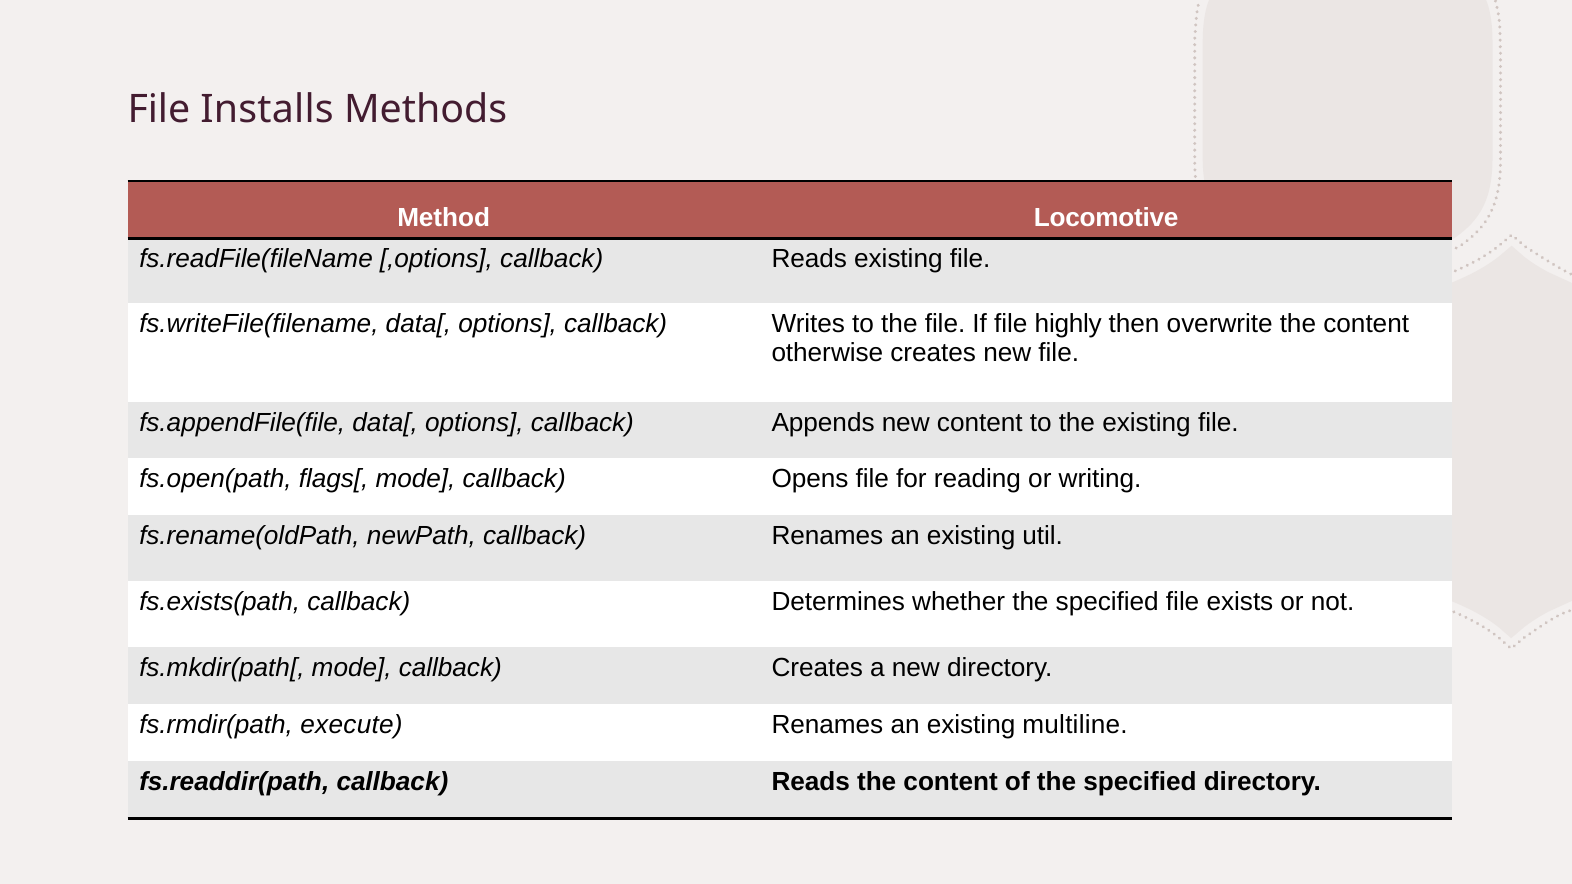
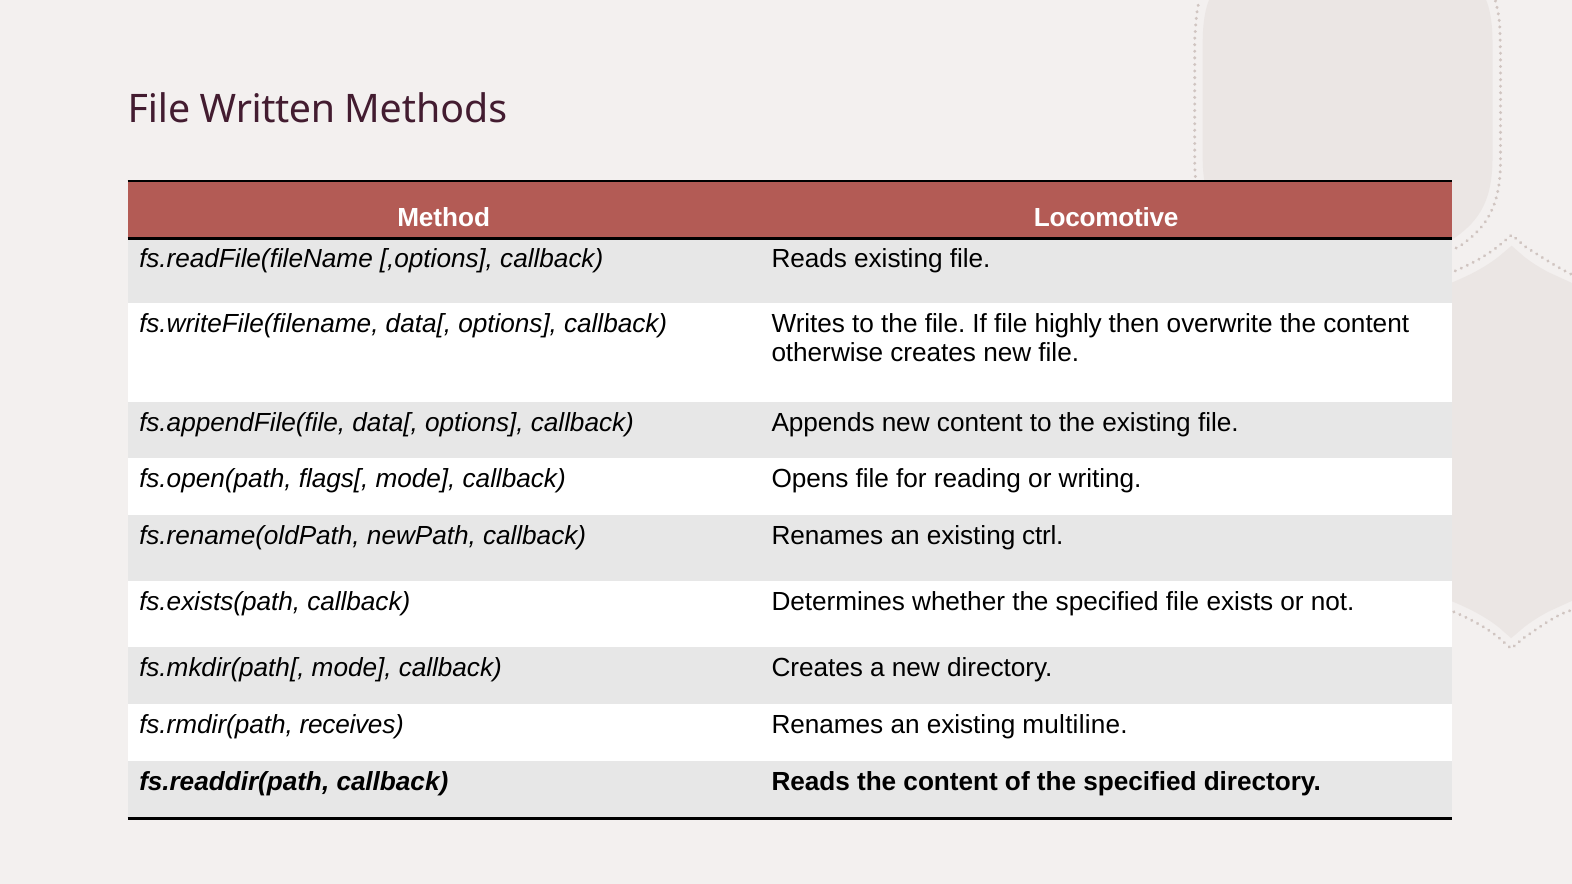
Installs: Installs -> Written (267, 110)
util: util -> ctrl (1043, 536)
execute: execute -> receives (352, 725)
